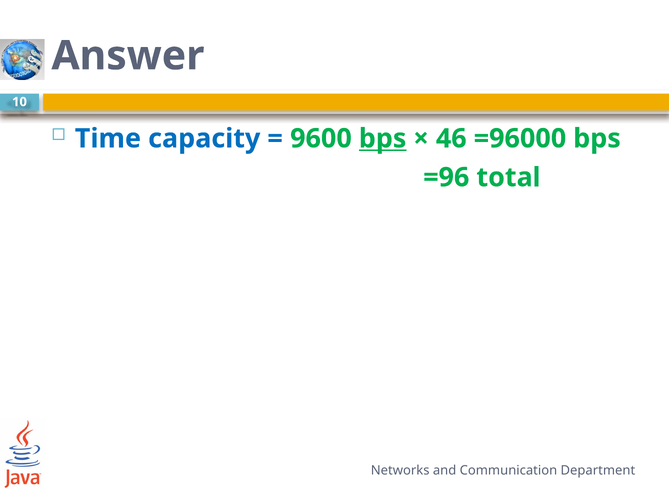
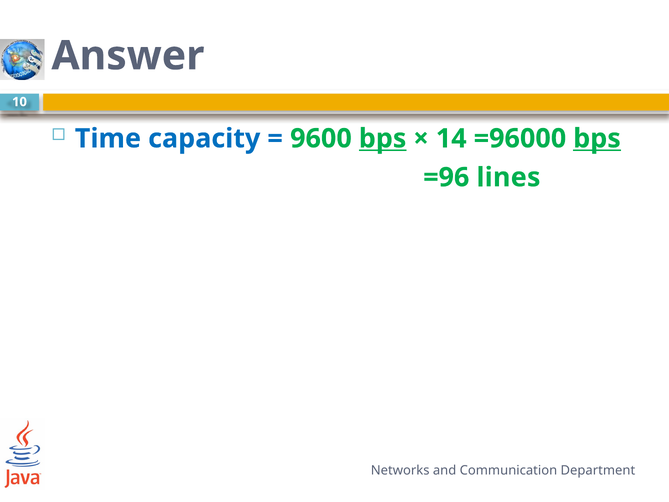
46: 46 -> 14 (451, 138)
bps underline: none -> present (597, 138)
total: total -> lines (508, 177)
